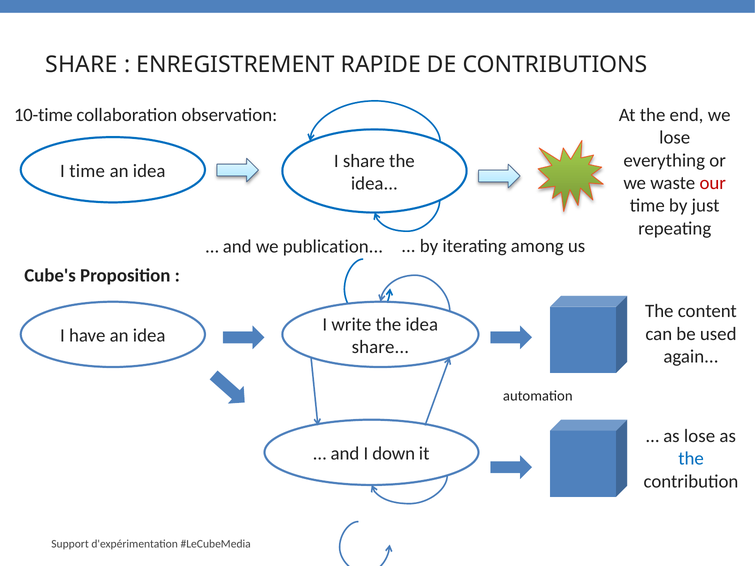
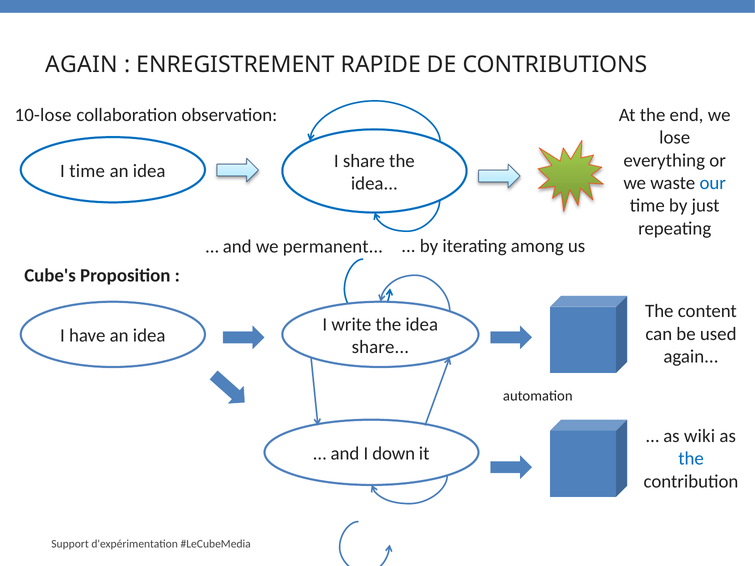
SHARE: SHARE -> AGAIN (81, 65)
10-time: 10-time -> 10-lose (43, 115)
our colour: red -> blue (713, 183)
publication: publication -> permanent (333, 247)
as lose: lose -> wiki (699, 436)
